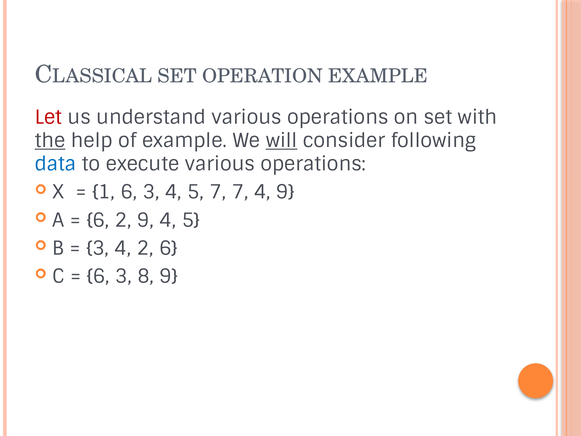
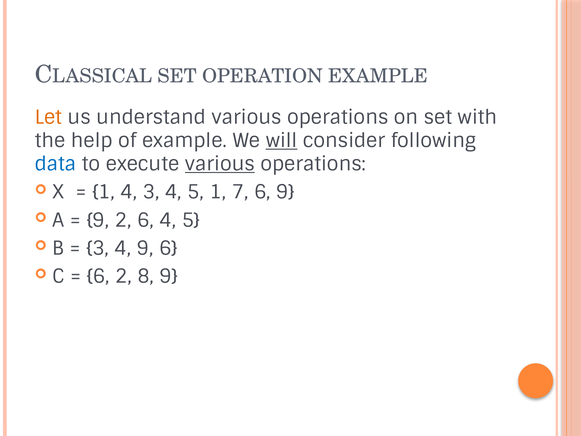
Let colour: red -> orange (48, 118)
the underline: present -> none (50, 141)
various underline: none -> present (220, 164)
1 6: 6 -> 4 (129, 192)
5 7: 7 -> 1 (218, 192)
7 4: 4 -> 6 (262, 192)
6: 6 -> 9 (98, 220)
2 9: 9 -> 6 (146, 220)
4 2: 2 -> 9 (145, 248)
3: 3 -> 2 (123, 276)
